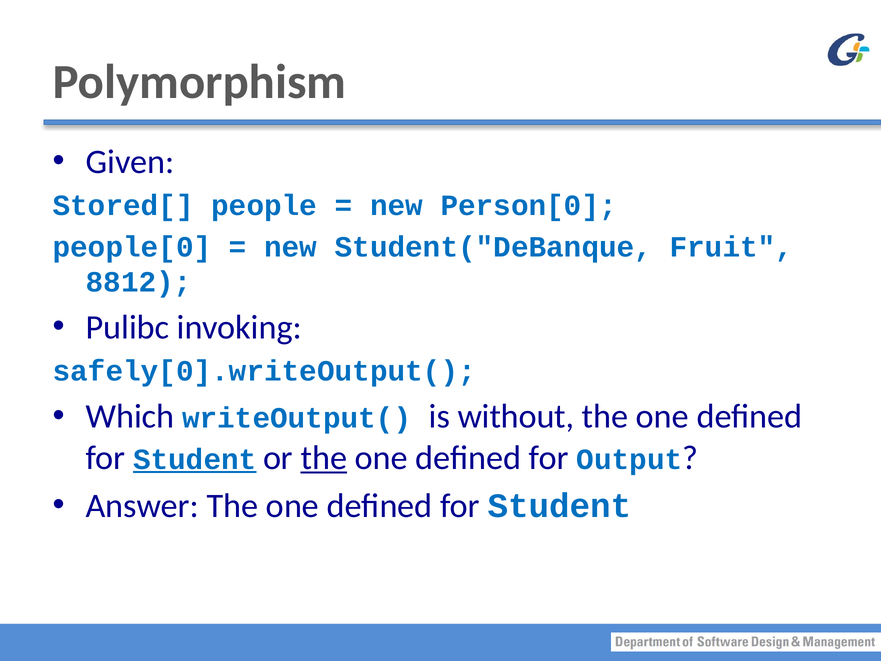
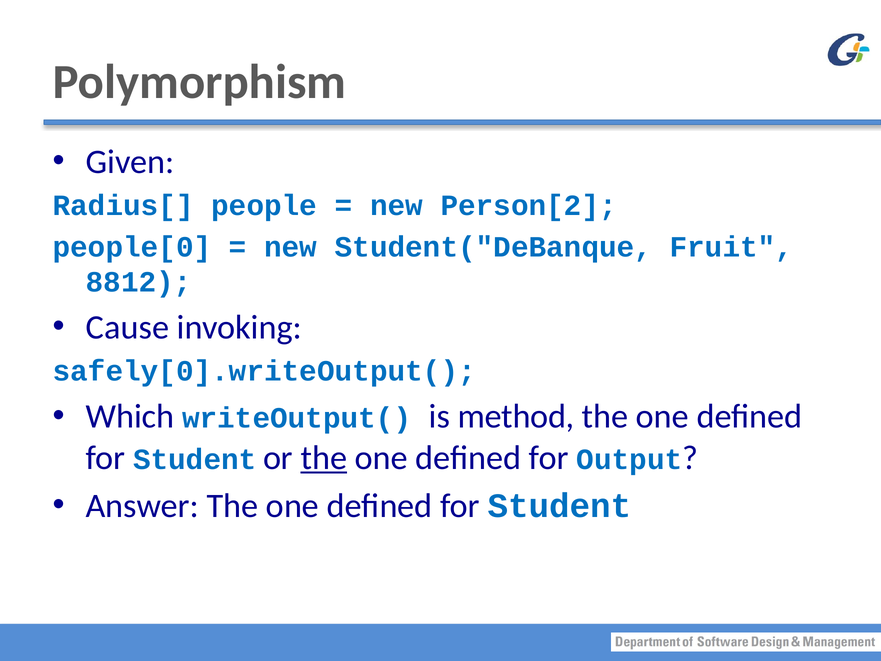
Stored[: Stored[ -> Radius[ (123, 206)
Person[0: Person[0 -> Person[2 (529, 206)
Pulibc: Pulibc -> Cause (127, 327)
without: without -> method (516, 416)
Student underline: present -> none (195, 459)
